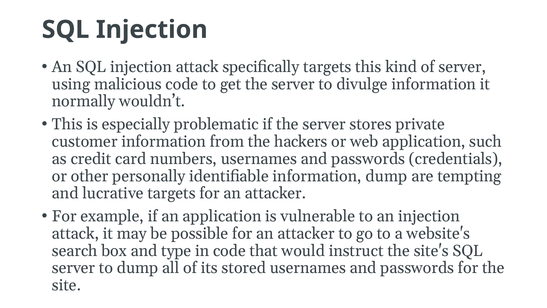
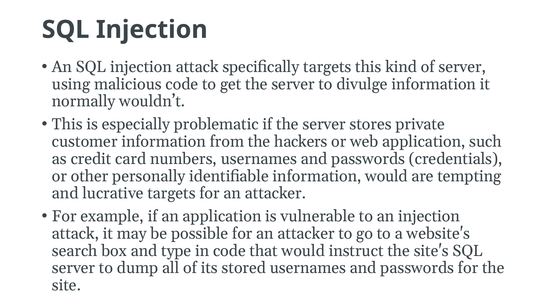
information dump: dump -> would (386, 176)
